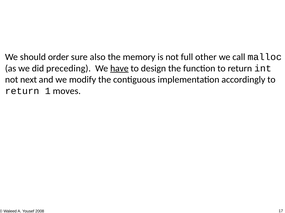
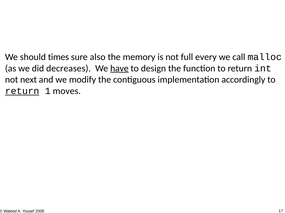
order: order -> times (58, 57)
other: other -> every (206, 57)
preceding: preceding -> decreases (69, 69)
return underline: none -> present (22, 91)
